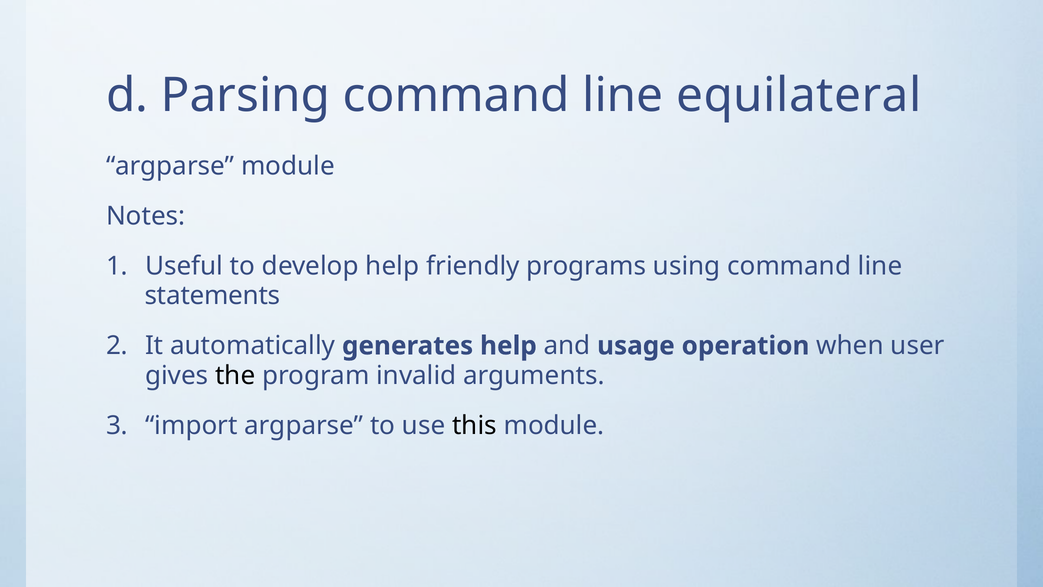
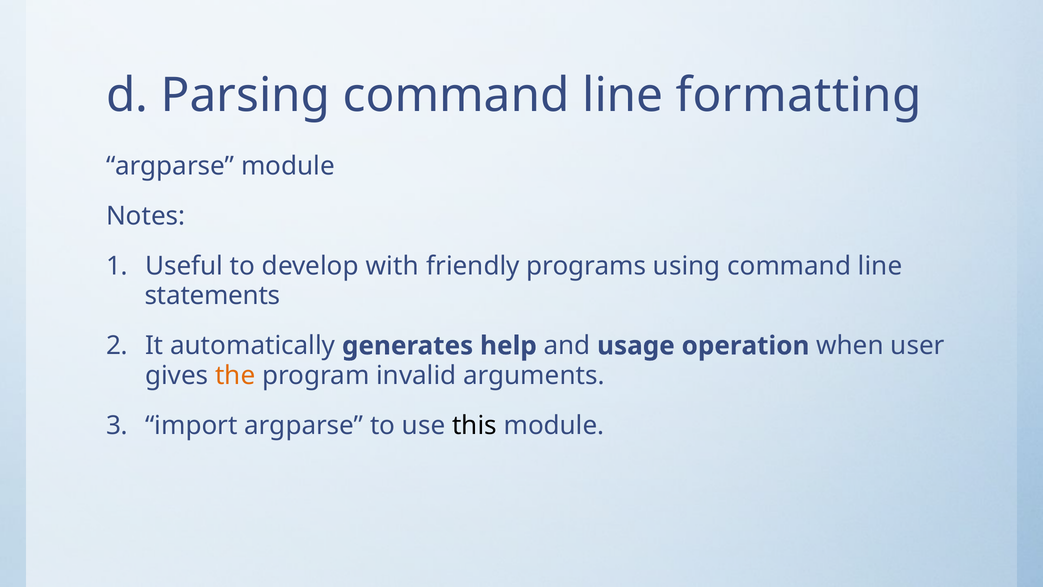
equilateral: equilateral -> formatting (799, 95)
develop help: help -> with (392, 266)
the colour: black -> orange (235, 375)
